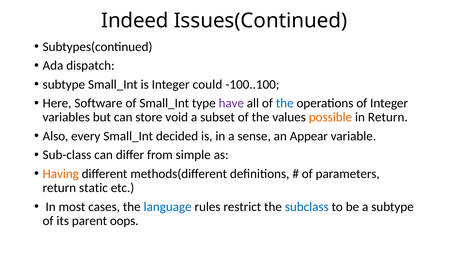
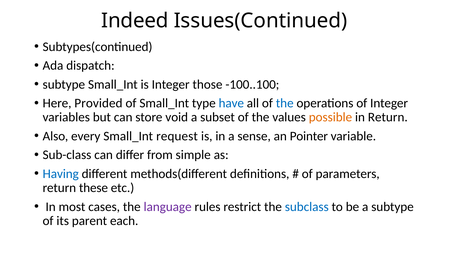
could: could -> those (208, 84)
Software: Software -> Provided (98, 103)
have colour: purple -> blue (231, 103)
decided: decided -> request (177, 136)
Appear: Appear -> Pointer (309, 136)
Having colour: orange -> blue (61, 174)
static: static -> these (93, 188)
language colour: blue -> purple (168, 206)
oops: oops -> each (124, 221)
